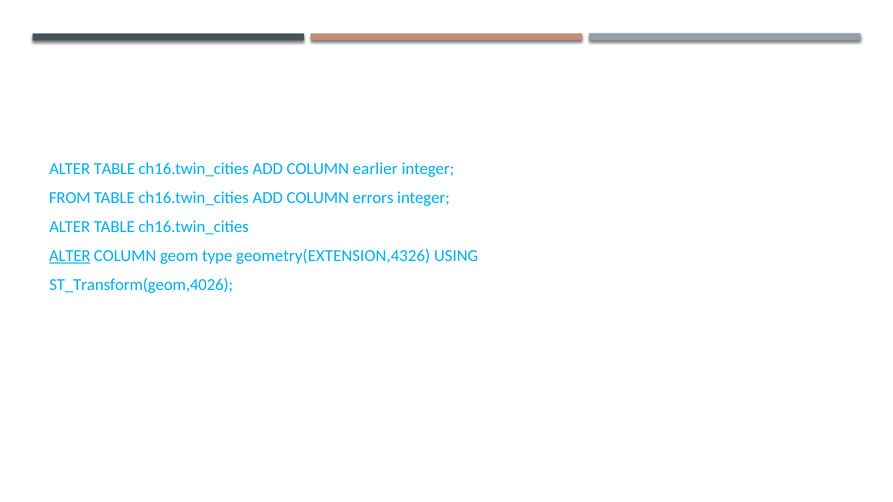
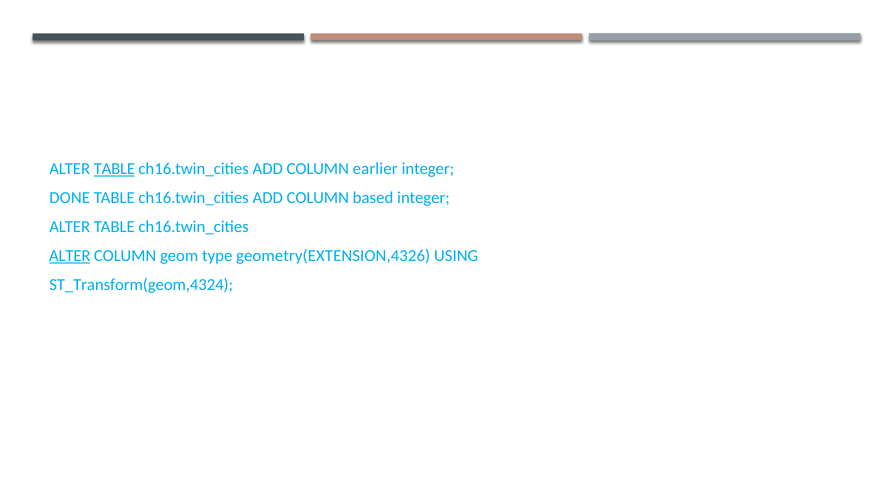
TABLE underline: none -> present (114, 169)
FROM: FROM -> DONE (70, 198)
errors: errors -> based (373, 198)
ST_Transform(geom,4026: ST_Transform(geom,4026 -> ST_Transform(geom,4324 (141, 285)
